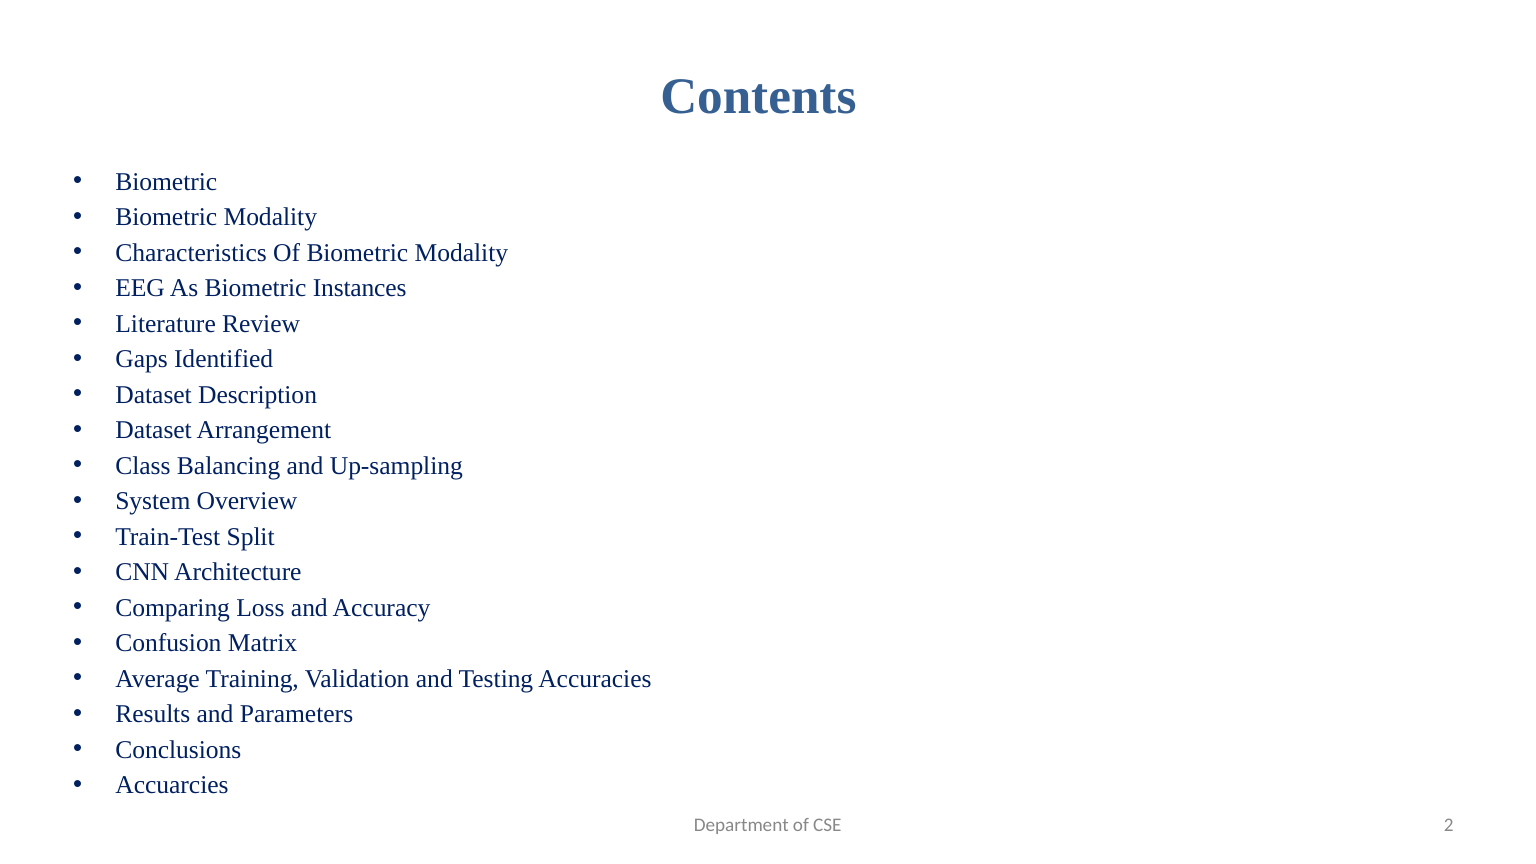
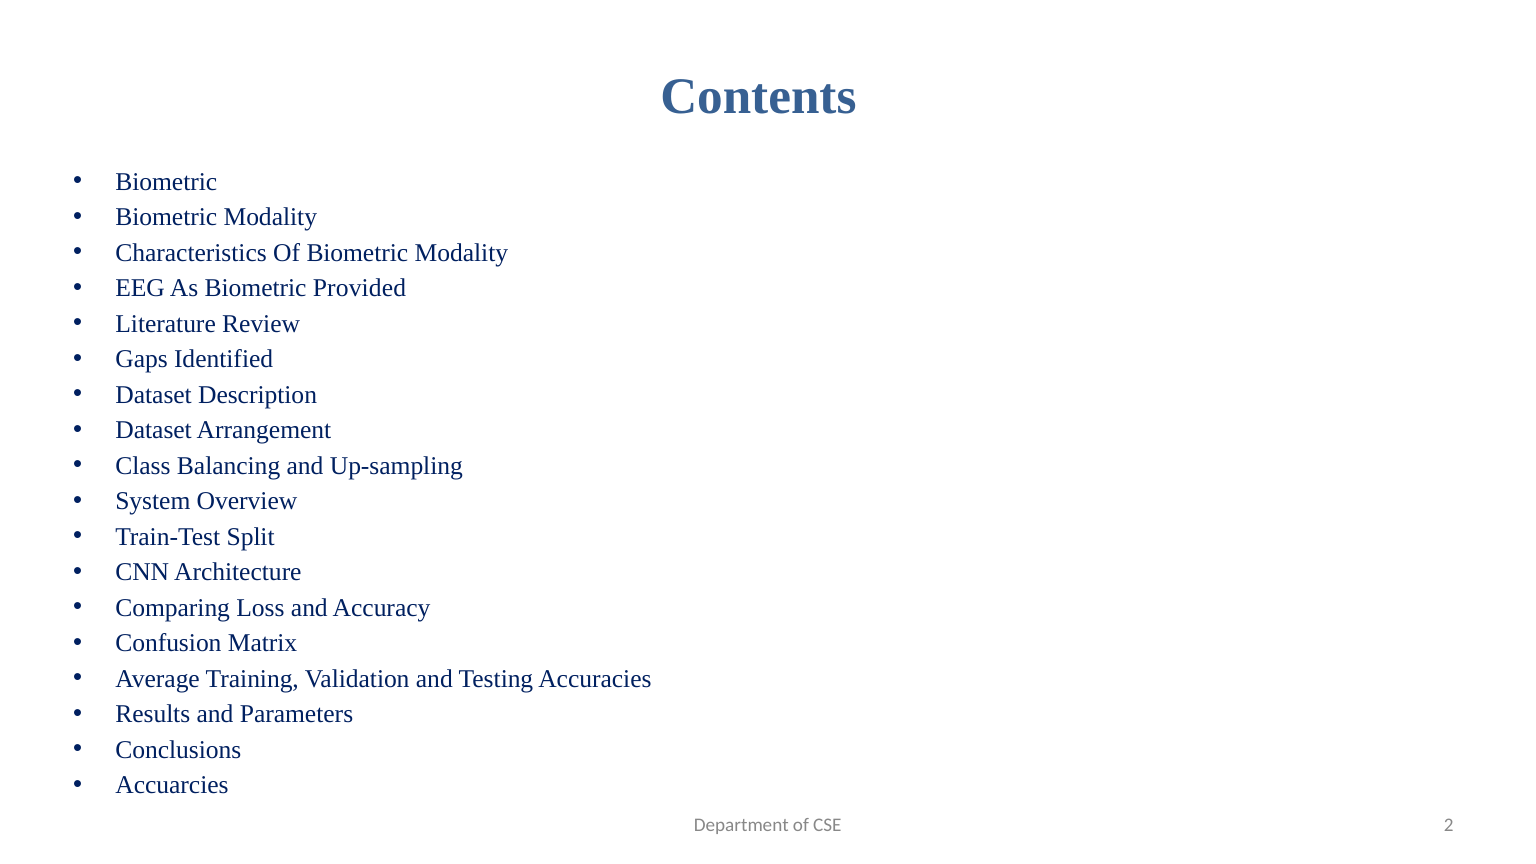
Instances: Instances -> Provided (359, 288)
